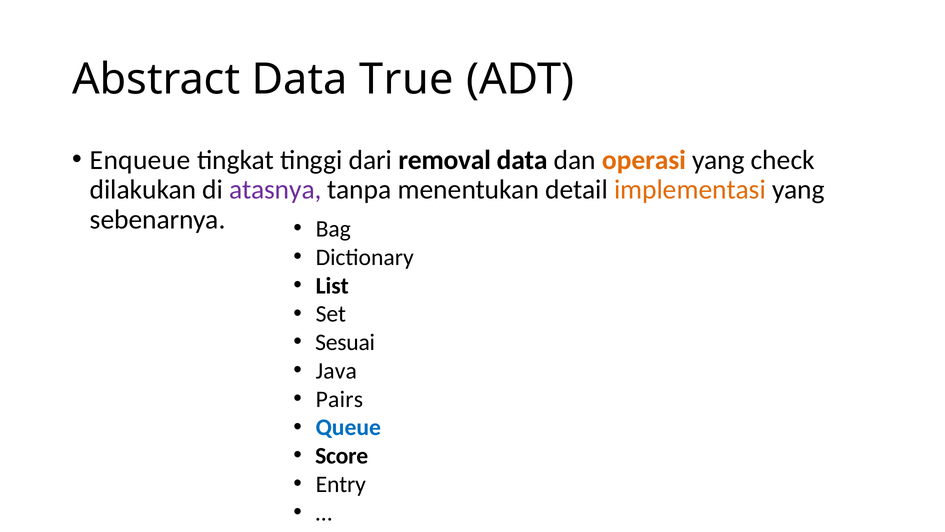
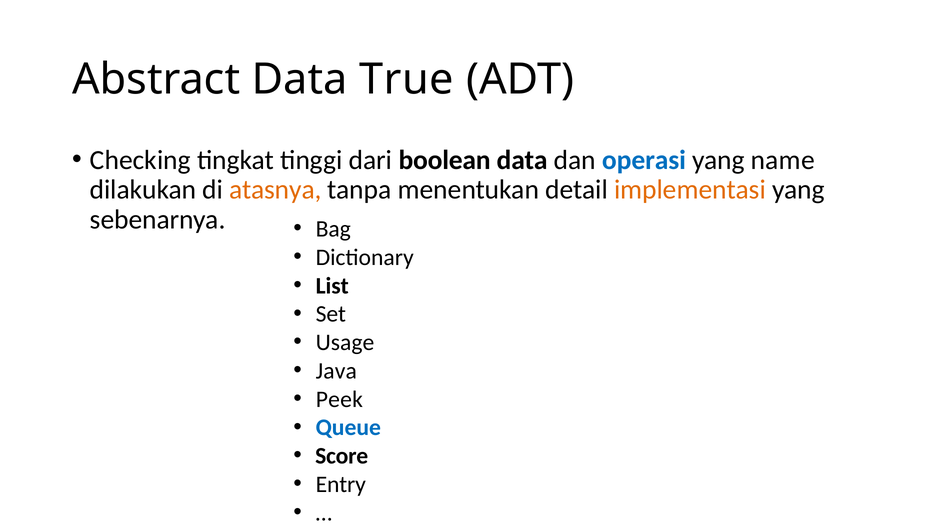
Enqueue: Enqueue -> Checking (140, 160)
removal: removal -> boolean (445, 160)
operasi colour: orange -> blue (644, 160)
check: check -> name (783, 160)
atasnya colour: purple -> orange (275, 190)
Sesuai: Sesuai -> Usage (345, 342)
Pairs: Pairs -> Peek (339, 399)
